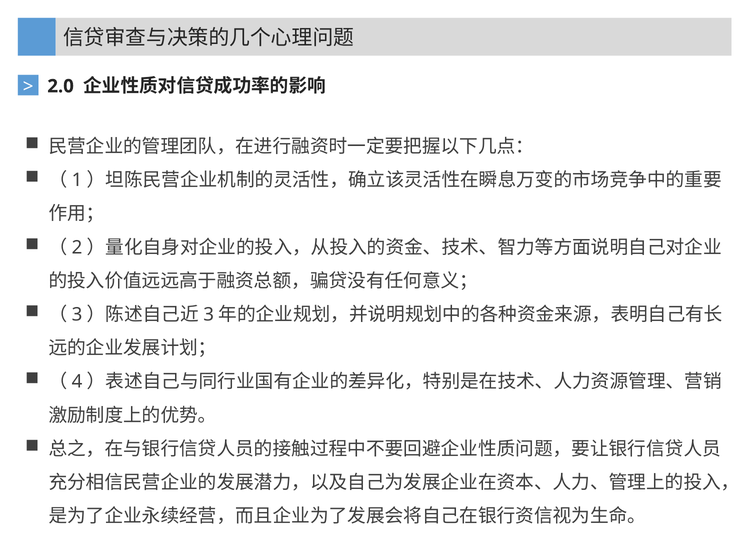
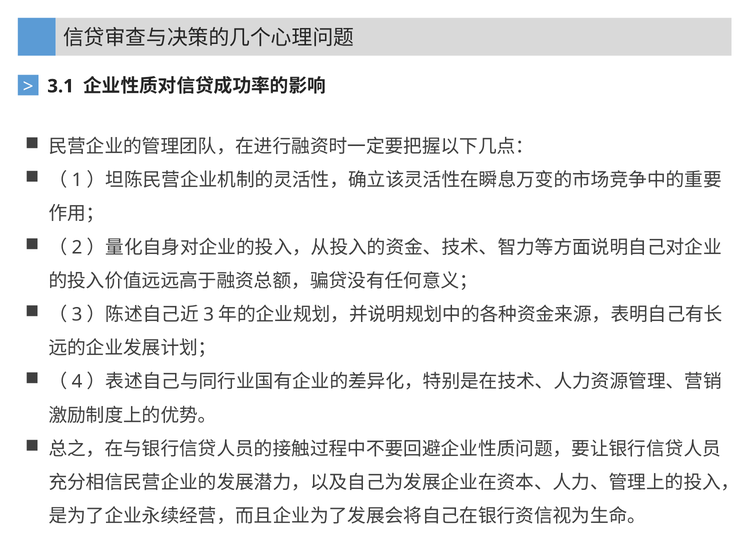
2.0: 2.0 -> 3.1 (61, 86)
